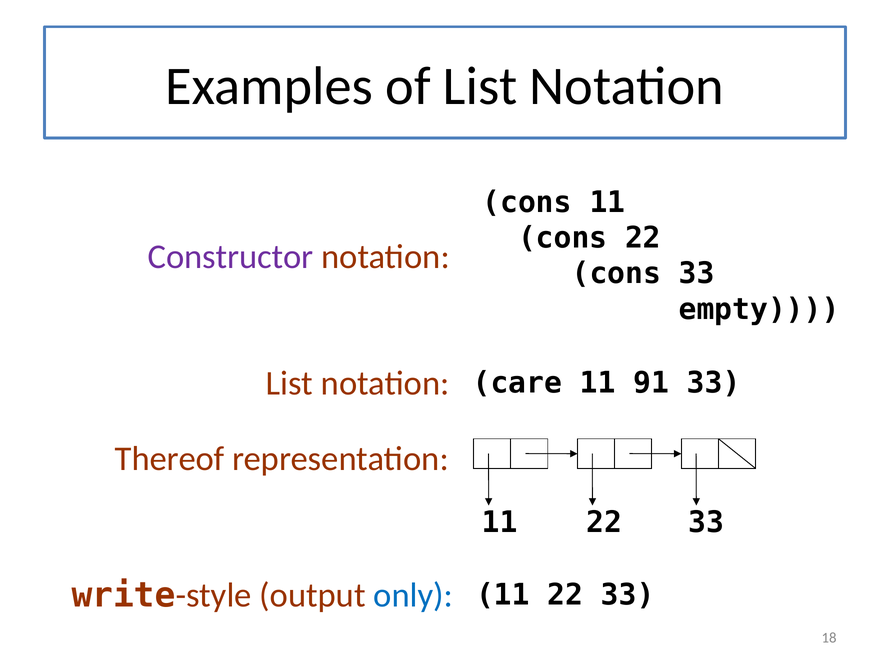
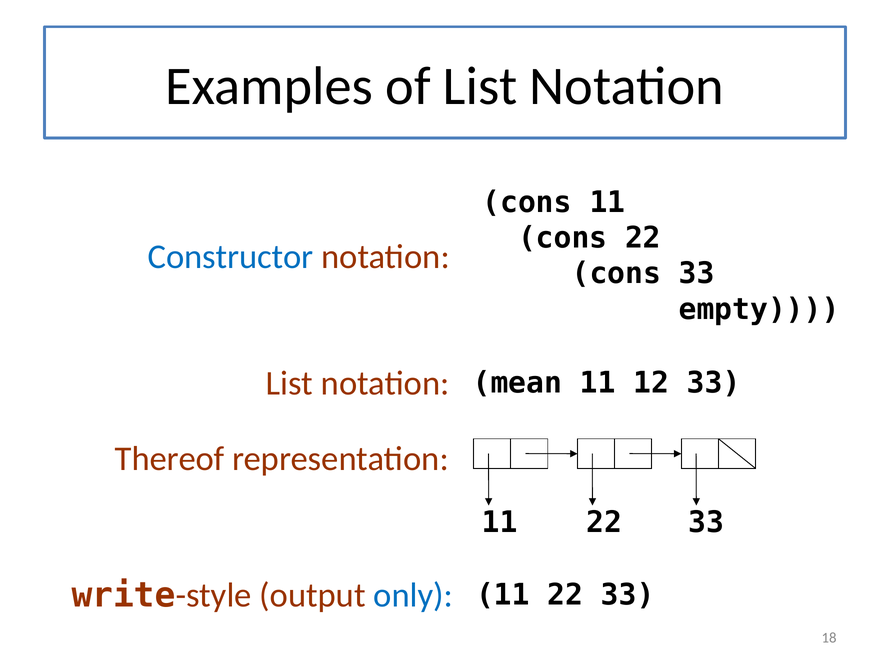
Constructor colour: purple -> blue (231, 256)
care: care -> mean (517, 383)
91: 91 -> 12 (651, 383)
